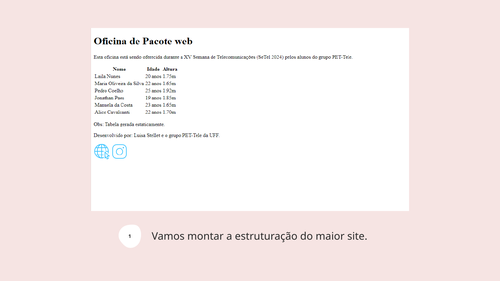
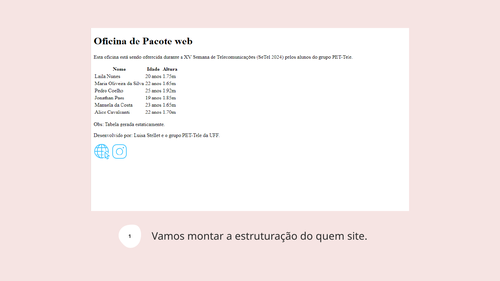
maior: maior -> quem (330, 237)
